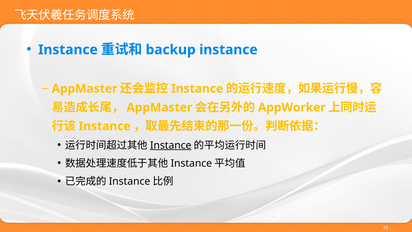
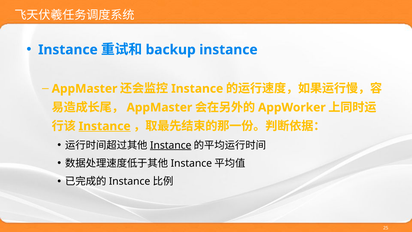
Instance underline: none -> present (105, 126)
